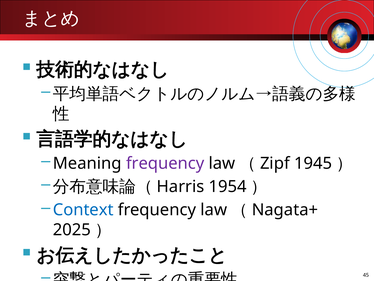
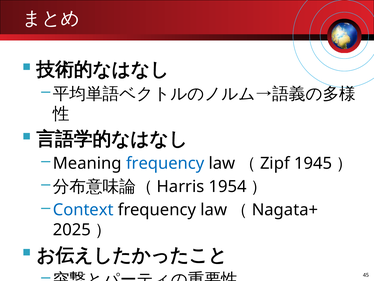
frequency colour: purple -> blue (165, 163)
